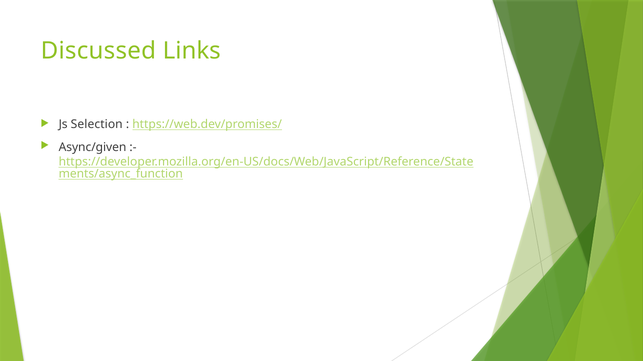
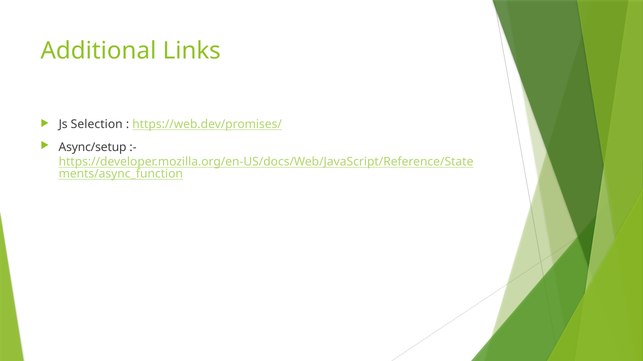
Discussed: Discussed -> Additional (98, 51)
Async/given: Async/given -> Async/setup (93, 148)
